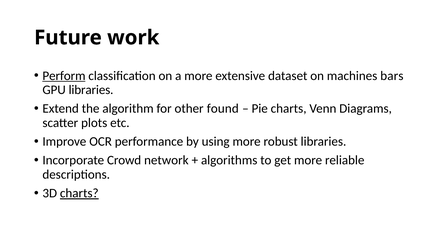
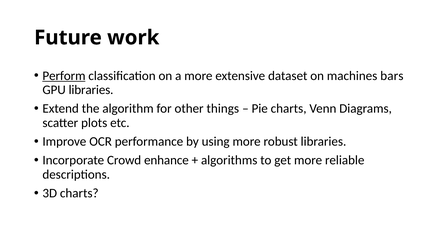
found: found -> things (223, 108)
network: network -> enhance (166, 160)
charts underline: present -> none (79, 193)
